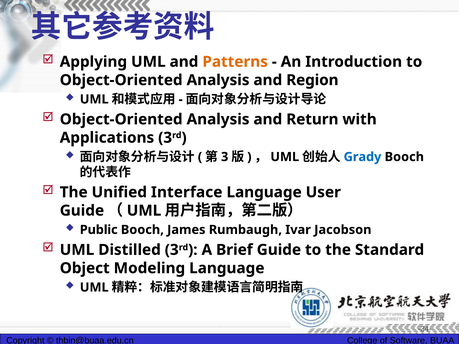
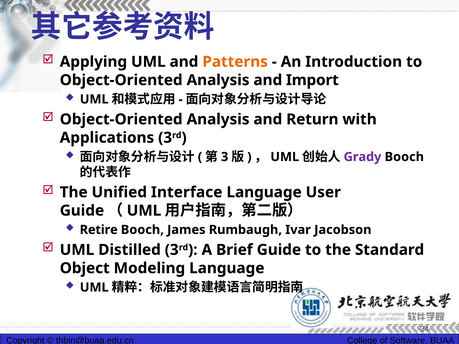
Region: Region -> Import (312, 80)
Grady colour: blue -> purple (362, 157)
Public: Public -> Retire (99, 230)
